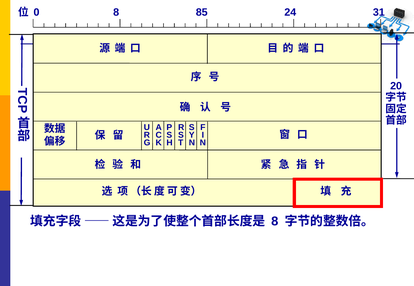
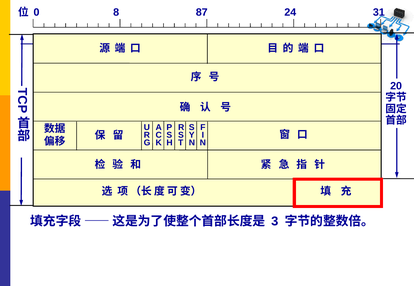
85: 85 -> 87 (202, 12)
8: 8 -> 3 (275, 222)
